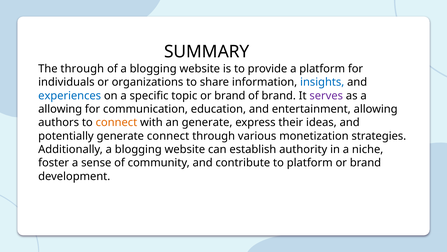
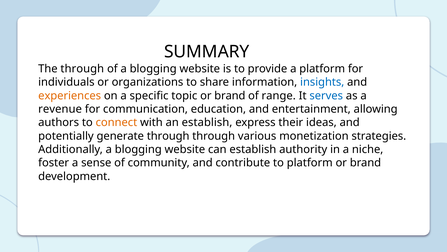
experiences colour: blue -> orange (70, 96)
of brand: brand -> range (279, 96)
serves colour: purple -> blue (326, 96)
allowing: allowing -> revenue (60, 109)
an generate: generate -> establish (207, 122)
generate connect: connect -> through (168, 136)
